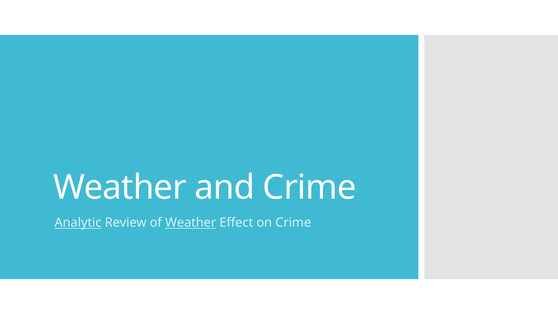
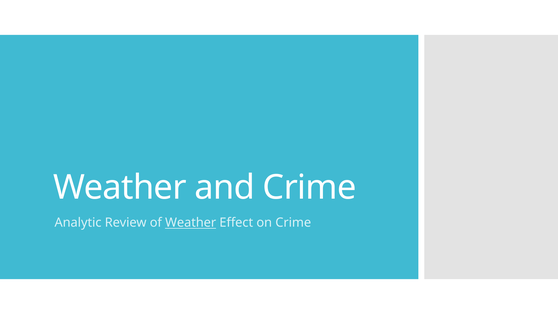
Analytic underline: present -> none (78, 223)
